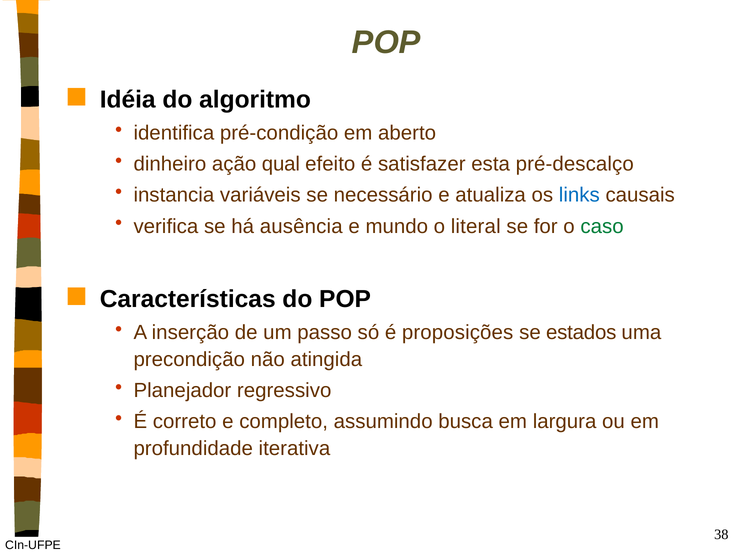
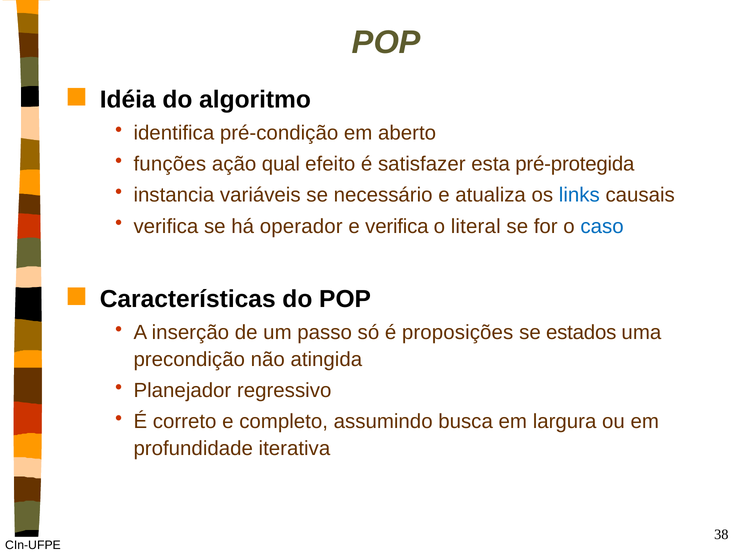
dinheiro: dinheiro -> funções (170, 164)
pré-descalço: pré-descalço -> pré-protegida (575, 164)
ausência: ausência -> operador (301, 226)
e mundo: mundo -> verifica (397, 226)
caso colour: green -> blue (602, 226)
